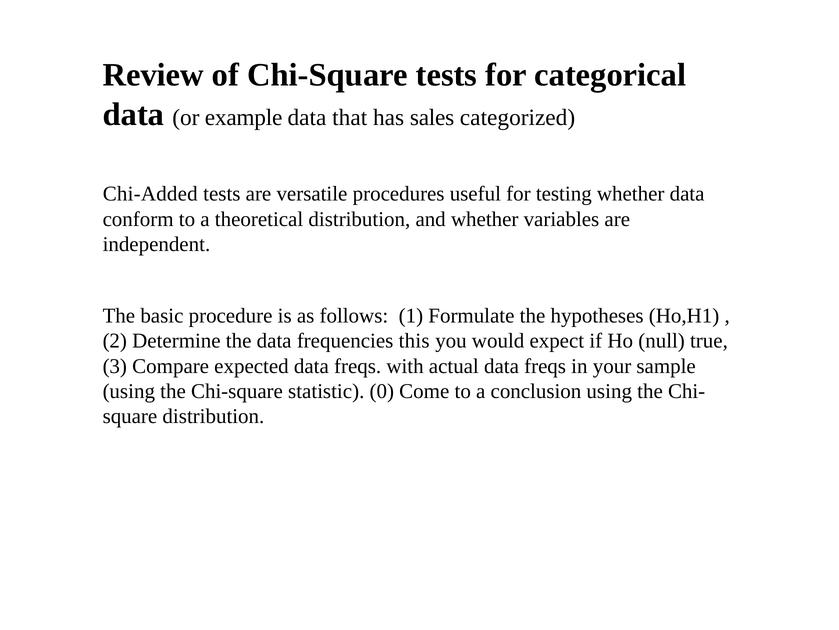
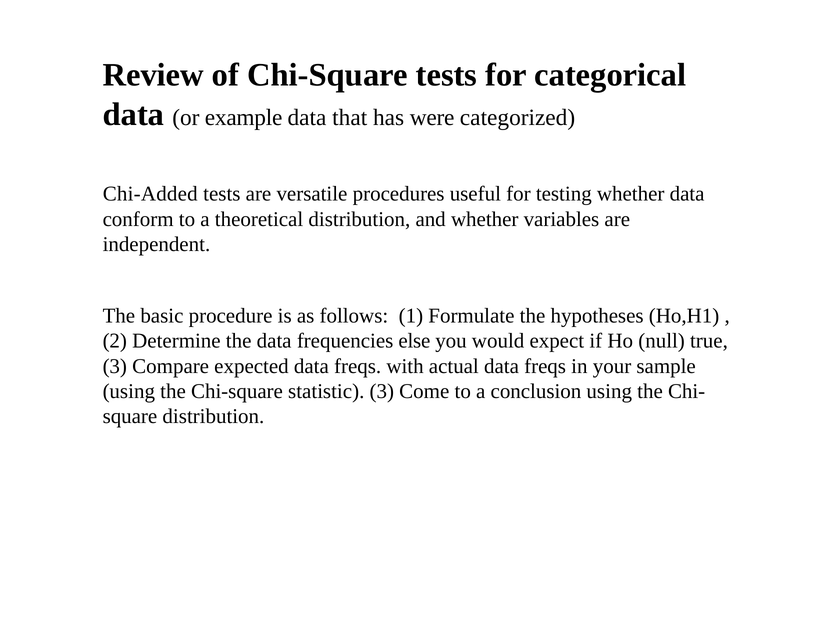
sales: sales -> were (432, 117)
this: this -> else (414, 341)
statistic 0: 0 -> 3 (382, 391)
